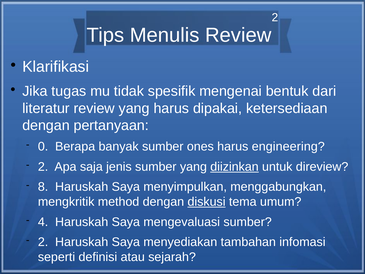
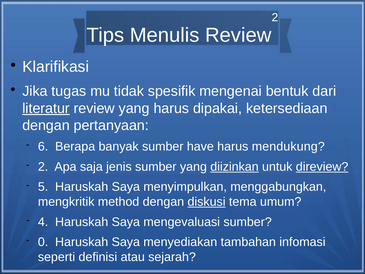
literatur underline: none -> present (46, 108)
0: 0 -> 6 (43, 146)
ones: ones -> have (200, 146)
engineering: engineering -> mendukung (288, 146)
direview underline: none -> present (322, 167)
8: 8 -> 5 (43, 187)
2: 2 -> 0 (43, 242)
